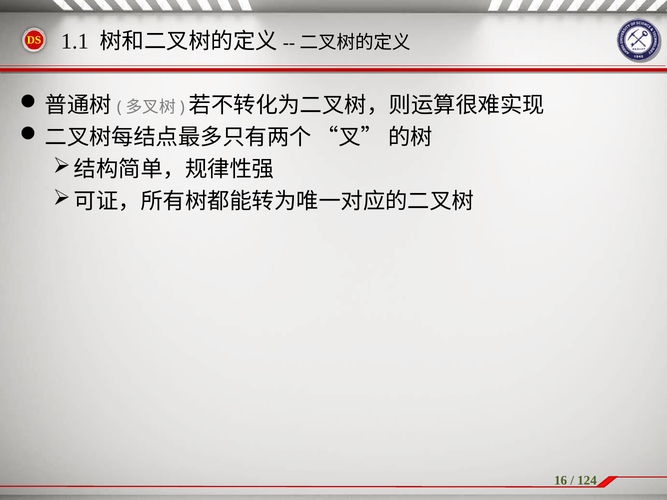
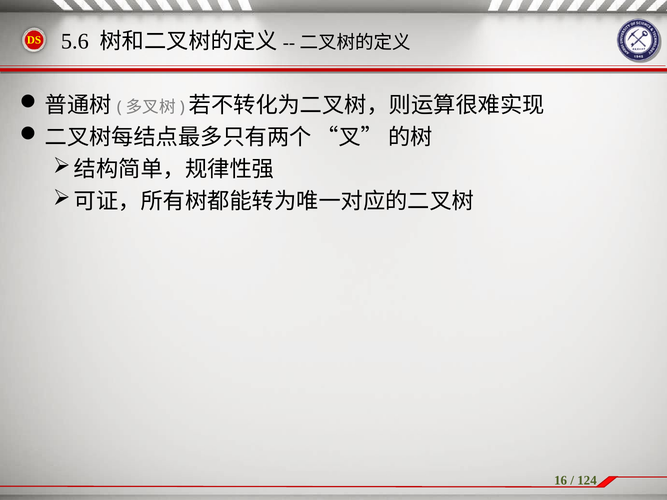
1.1: 1.1 -> 5.6 (75, 41)
